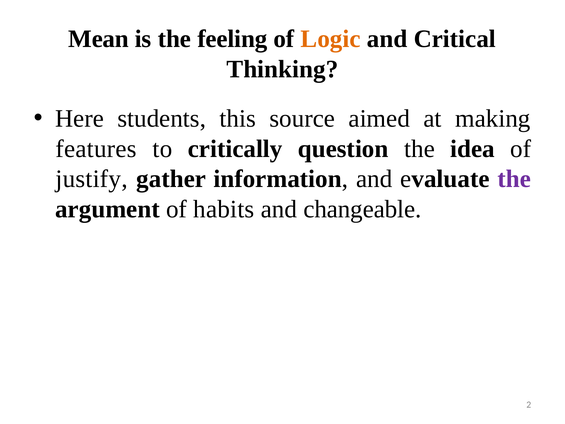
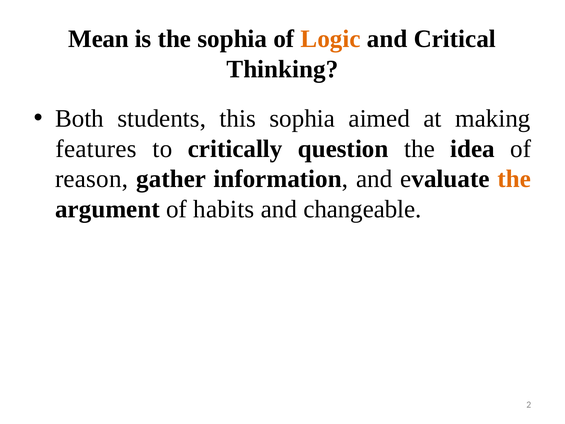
the feeling: feeling -> sophia (232, 39)
Here: Here -> Both (79, 119)
this source: source -> sophia (302, 119)
justify: justify -> reason (92, 179)
the colour: purple -> orange (514, 179)
